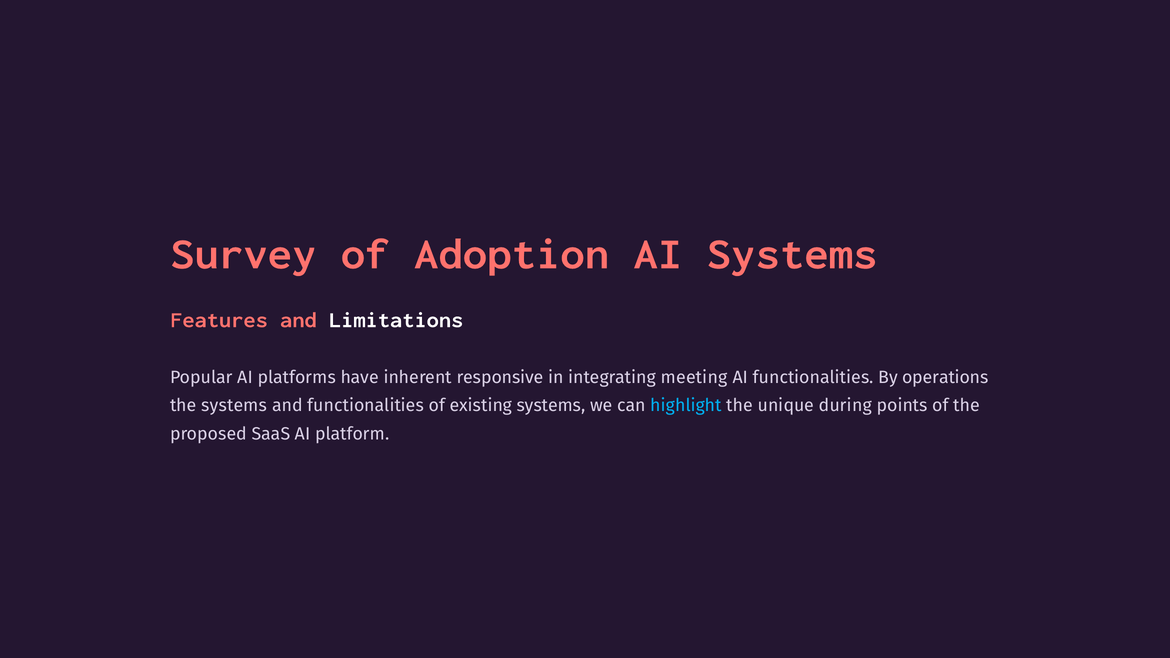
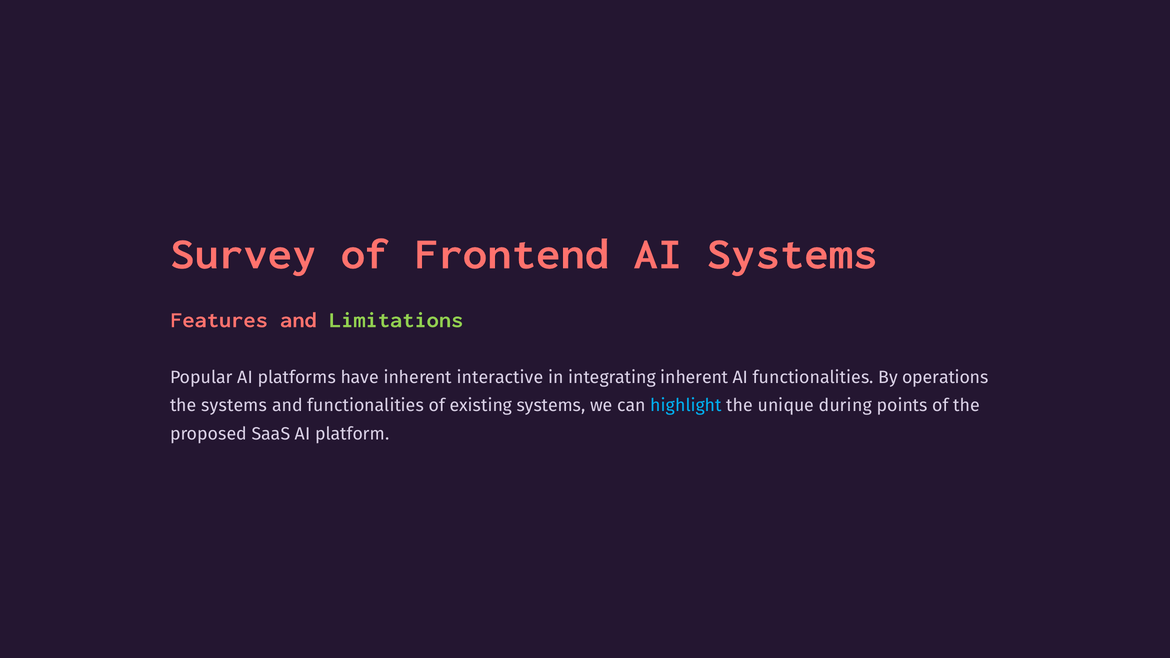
Adoption: Adoption -> Frontend (512, 254)
Limitations colour: white -> light green (396, 320)
responsive: responsive -> interactive (500, 377)
integrating meeting: meeting -> inherent (694, 377)
